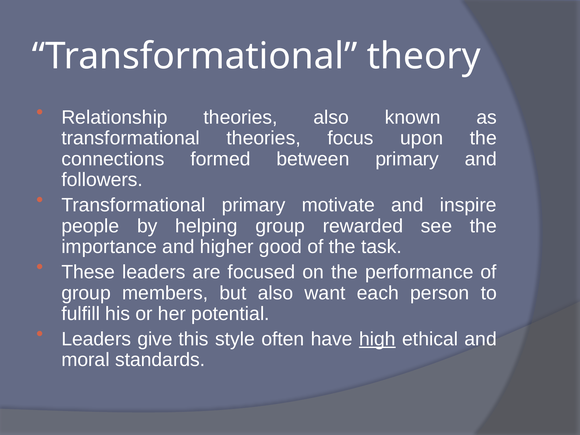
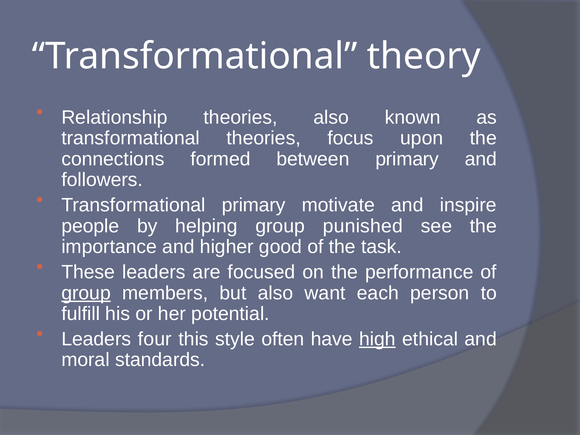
rewarded: rewarded -> punished (363, 226)
group underline: none -> present (86, 293)
give: give -> four (155, 339)
